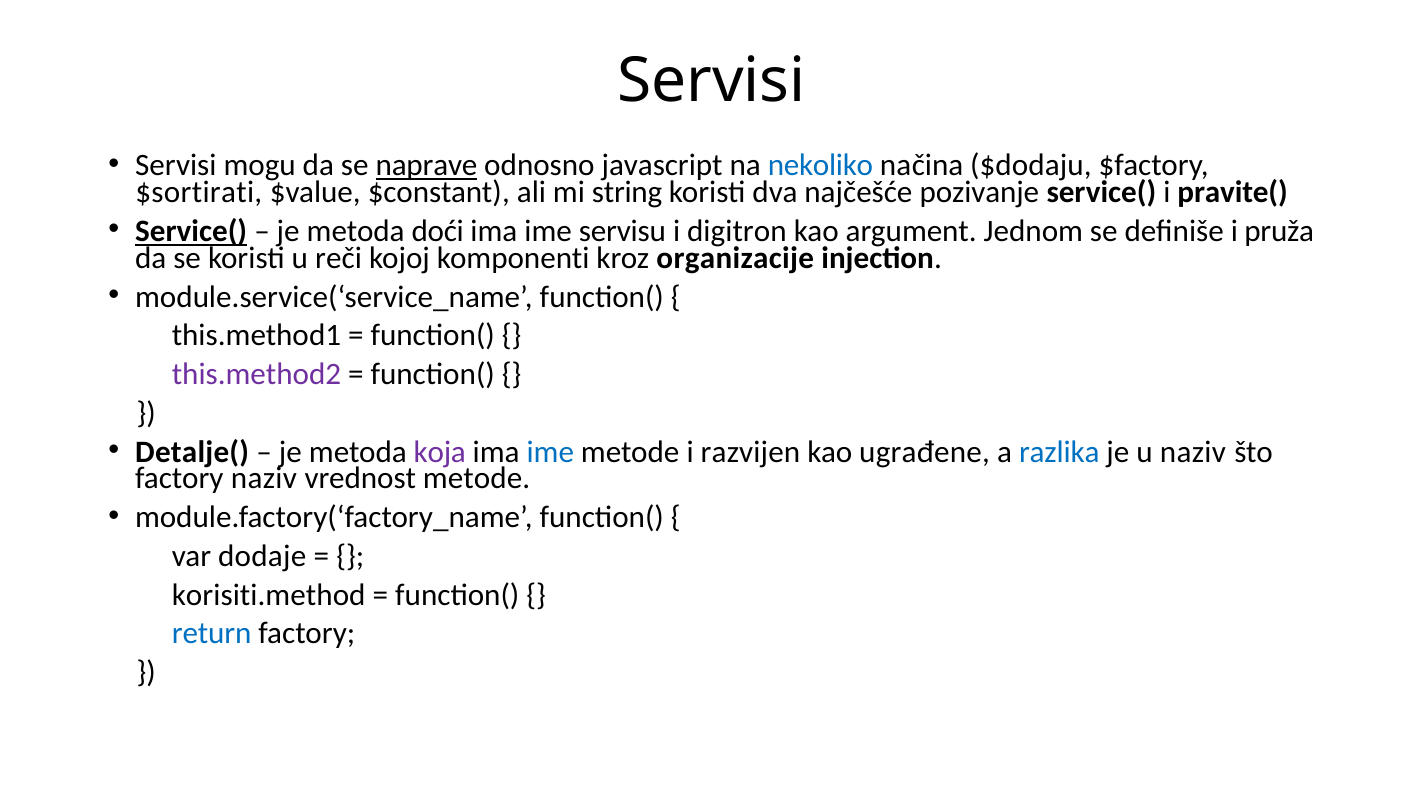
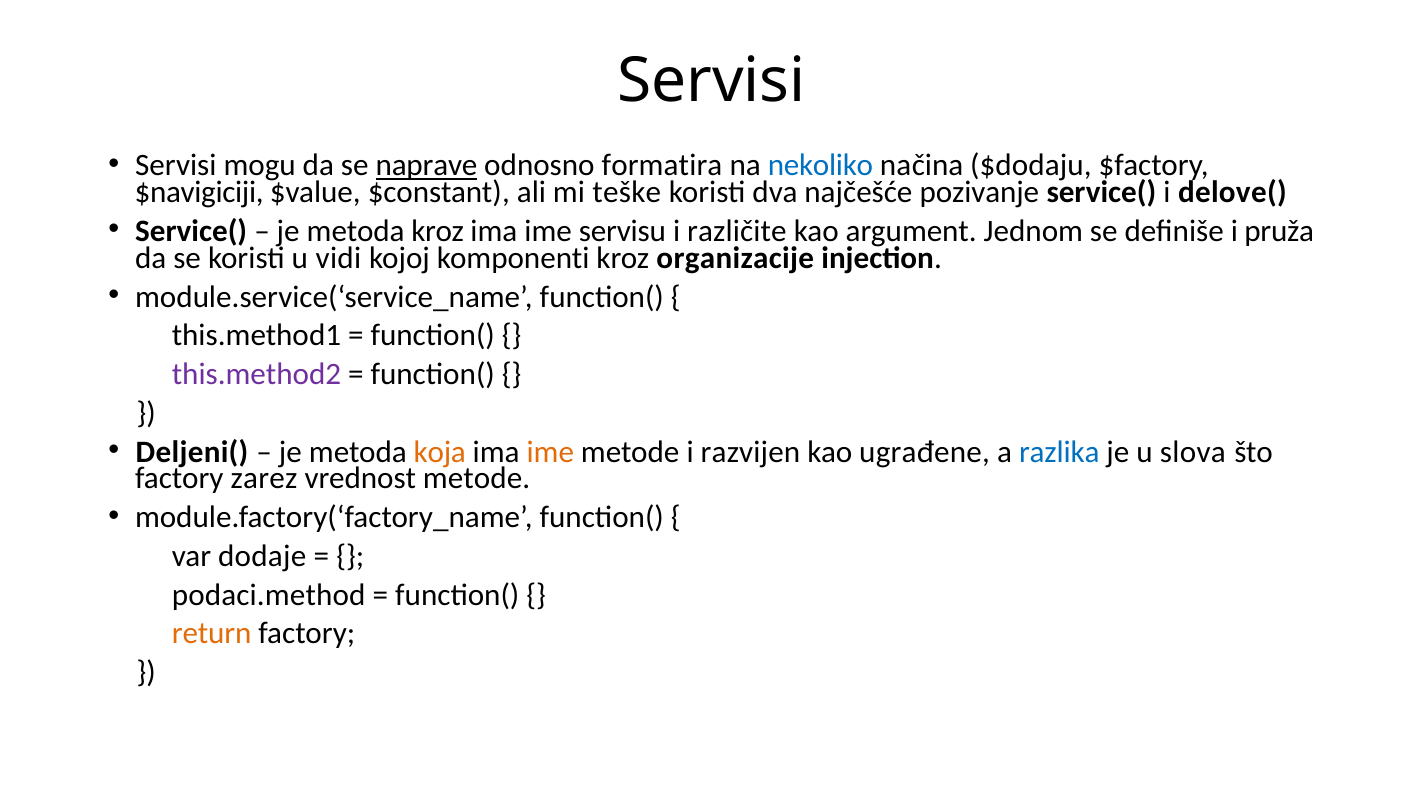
javascript: javascript -> formatira (662, 166)
$sortirati: $sortirati -> $navigiciji (199, 193)
string: string -> teške (627, 193)
pravite(: pravite( -> delove( (1232, 193)
Service( underline: present -> none (191, 231)
metoda doći: doći -> kroz (438, 231)
digitron: digitron -> različite (737, 231)
reči: reči -> vidi (338, 258)
Detalje(: Detalje( -> Deljeni( (192, 452)
koja colour: purple -> orange (440, 452)
ime colour: blue -> orange (550, 452)
u naziv: naziv -> slova (1193, 452)
factory naziv: naziv -> zarez (264, 479)
korisiti.method: korisiti.method -> podaci.method (269, 595)
return colour: blue -> orange (212, 634)
